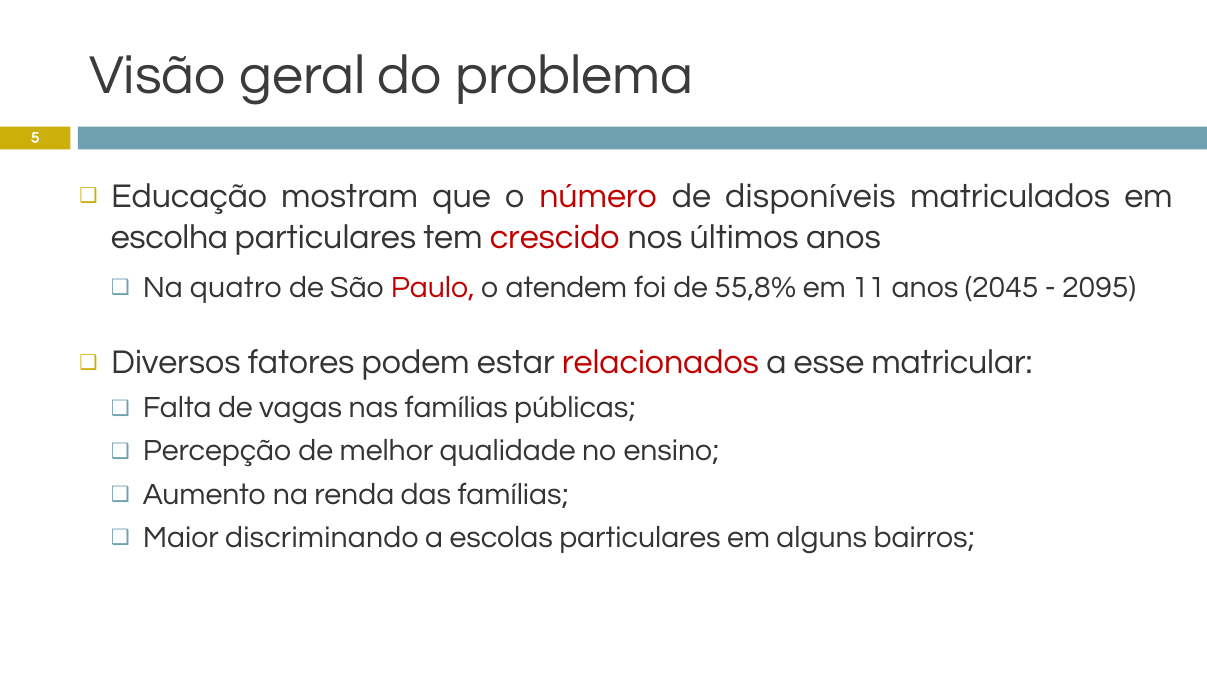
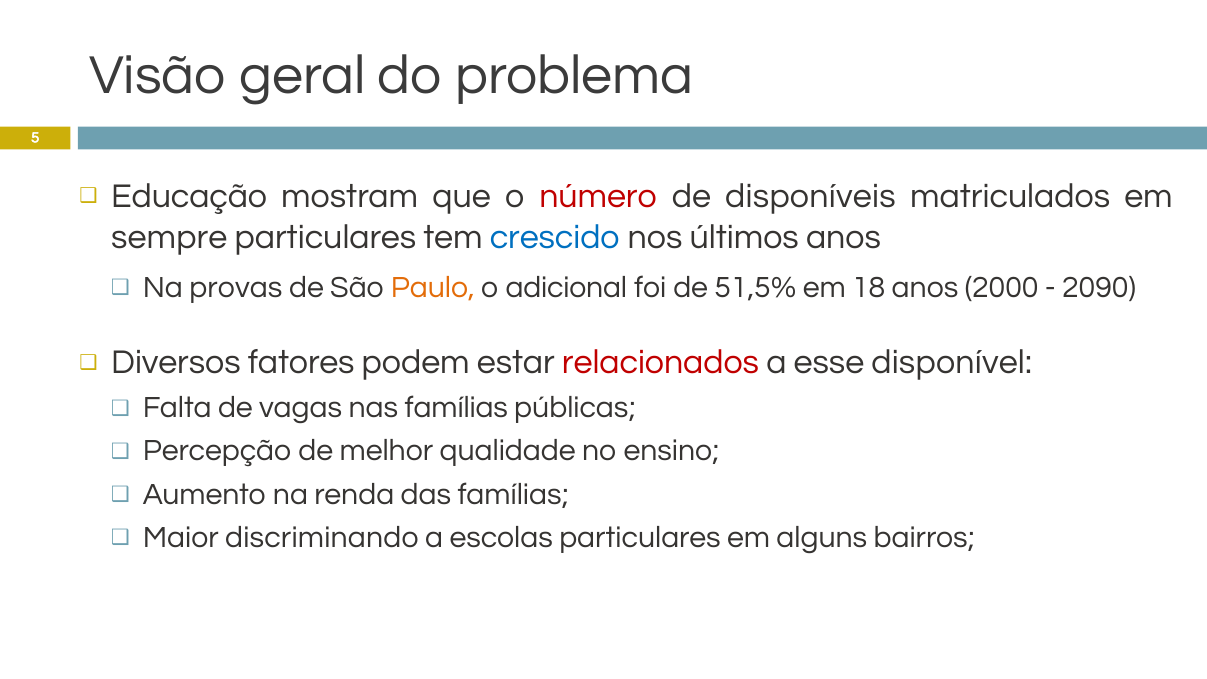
escolha: escolha -> sempre (169, 237)
crescido colour: red -> blue (555, 237)
quatro: quatro -> provas (236, 287)
Paulo colour: red -> orange (433, 287)
atendem: atendem -> adicional (566, 287)
55,8%: 55,8% -> 51,5% (755, 287)
11: 11 -> 18 (869, 287)
2045: 2045 -> 2000 (1002, 287)
2095: 2095 -> 2090 (1099, 287)
matricular: matricular -> disponível (952, 363)
